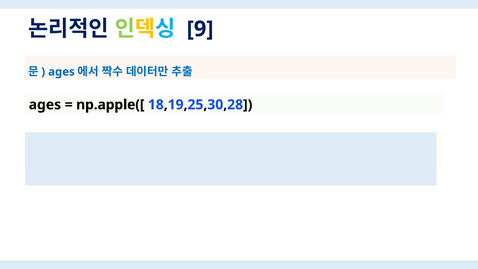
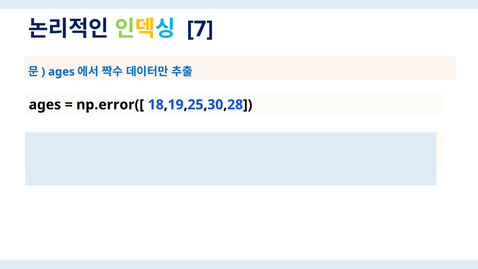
9: 9 -> 7 (200, 29)
np.apple([: np.apple([ -> np.error([ (110, 105)
